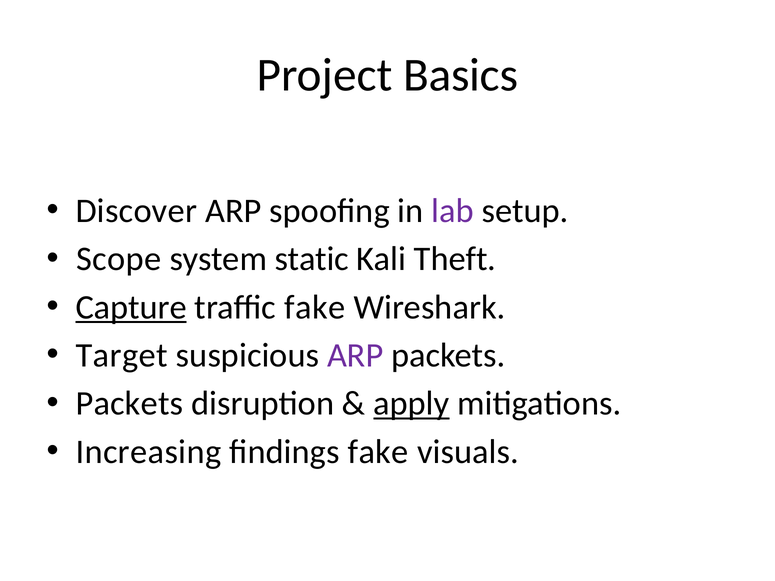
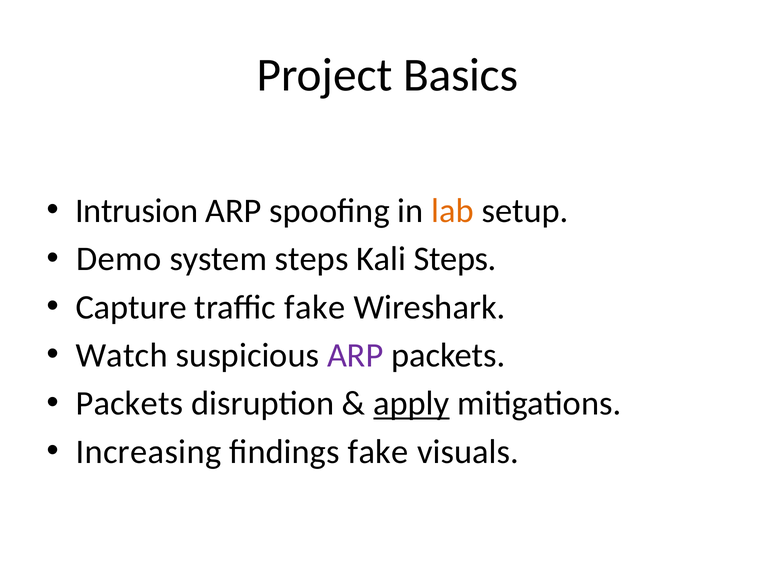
Discover: Discover -> Intrusion (137, 211)
lab colour: purple -> orange (453, 211)
Scope: Scope -> Demo (119, 259)
system static: static -> steps (312, 259)
Kali Theft: Theft -> Steps (455, 259)
Capture underline: present -> none (131, 307)
Target: Target -> Watch (122, 356)
